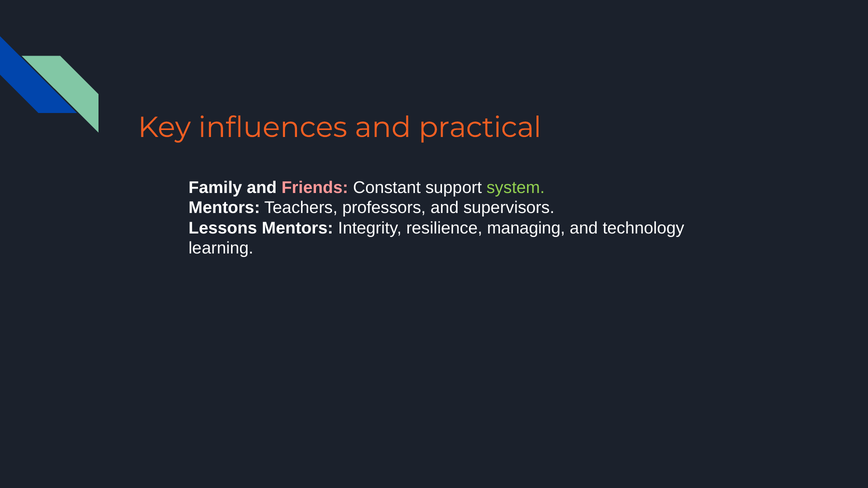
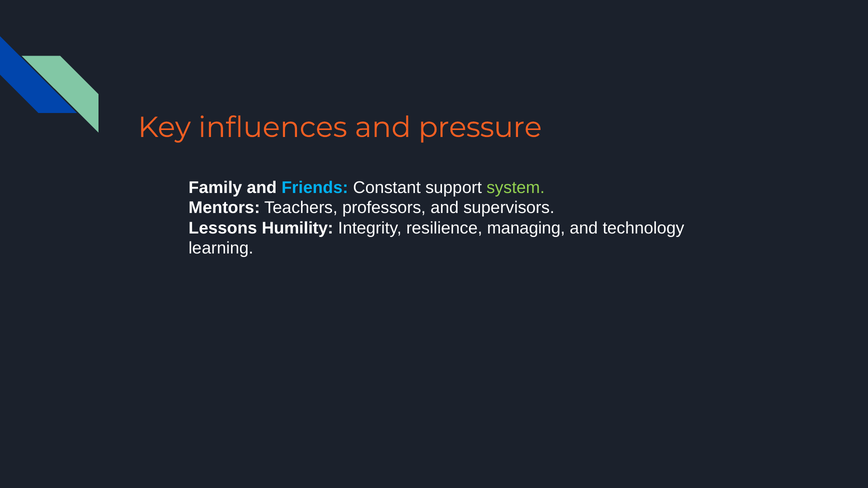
practical: practical -> pressure (480, 127)
Friends colour: pink -> light blue (315, 188)
Lessons Mentors: Mentors -> Humility (298, 228)
